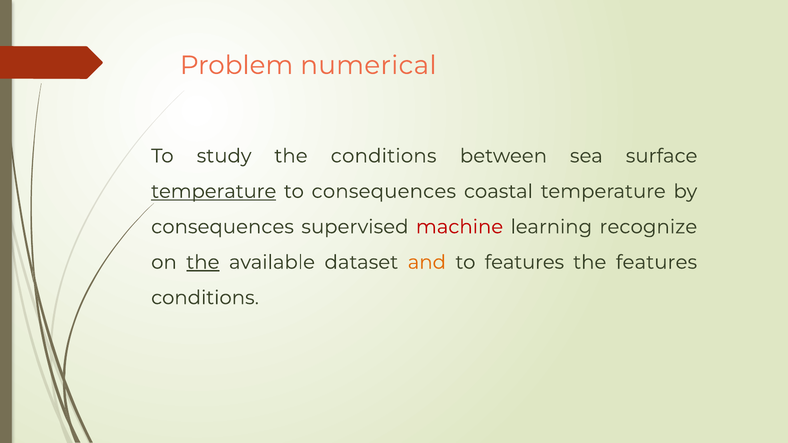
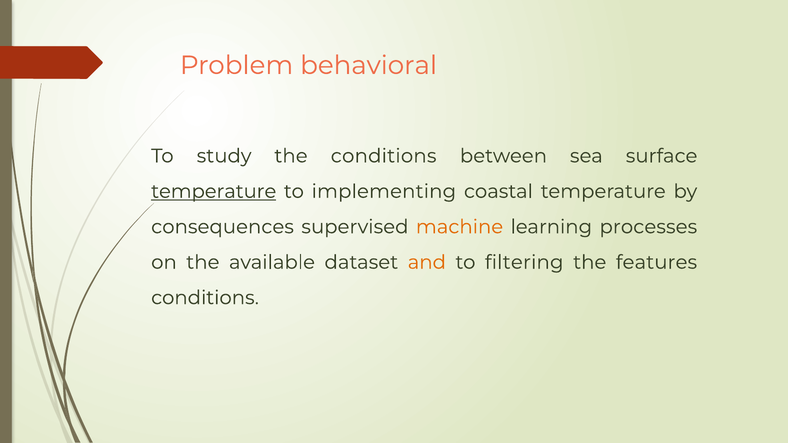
numerical: numerical -> behavioral (369, 65)
to consequences: consequences -> implementing (384, 191)
machine colour: red -> orange (460, 227)
recognize: recognize -> processes (648, 227)
the underline: present -> none (203, 262)
to features: features -> filtering (524, 262)
